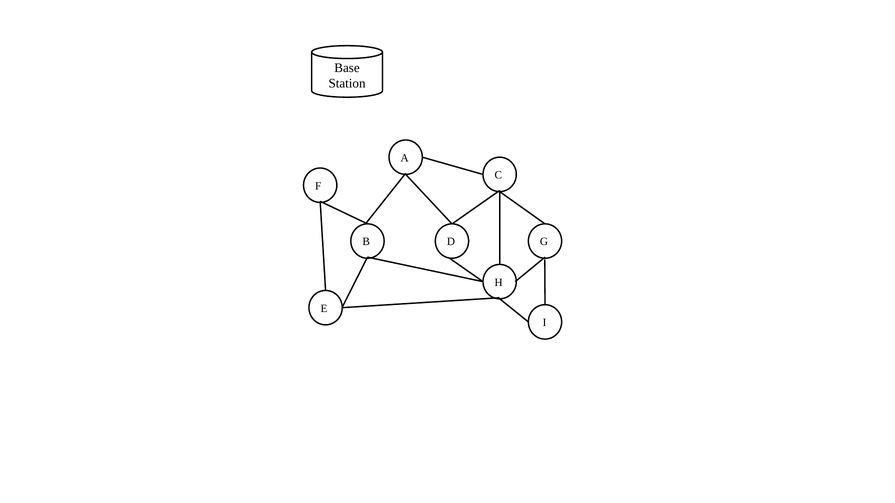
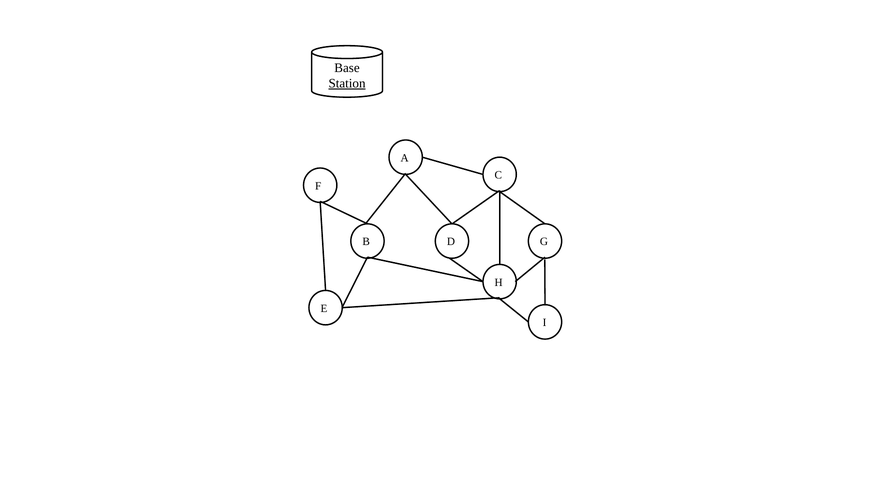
Station underline: none -> present (347, 83)
